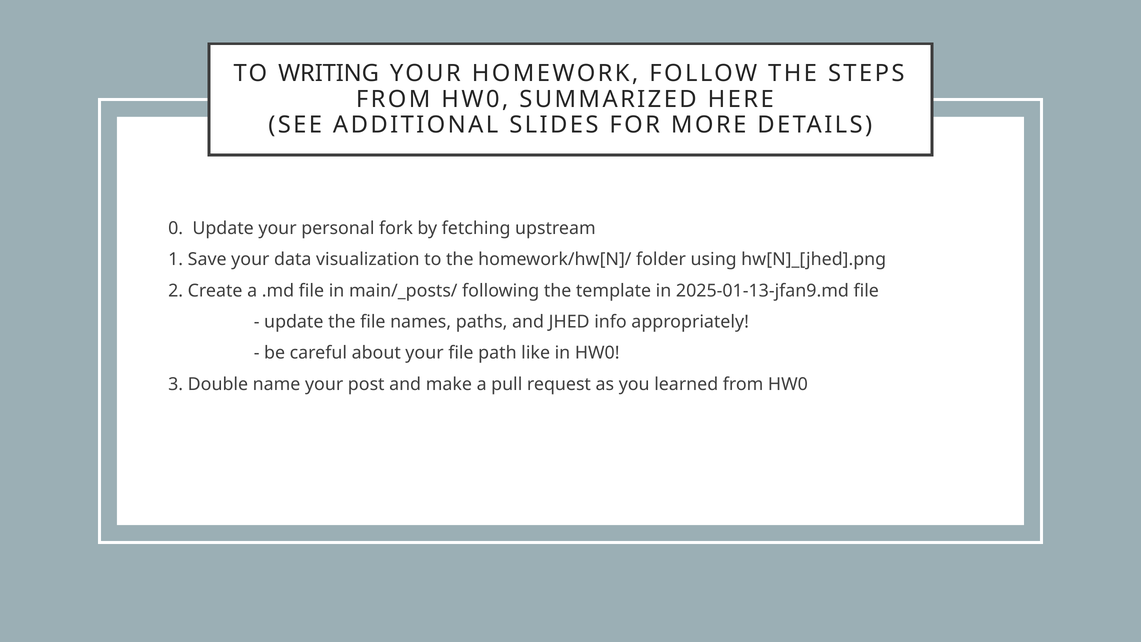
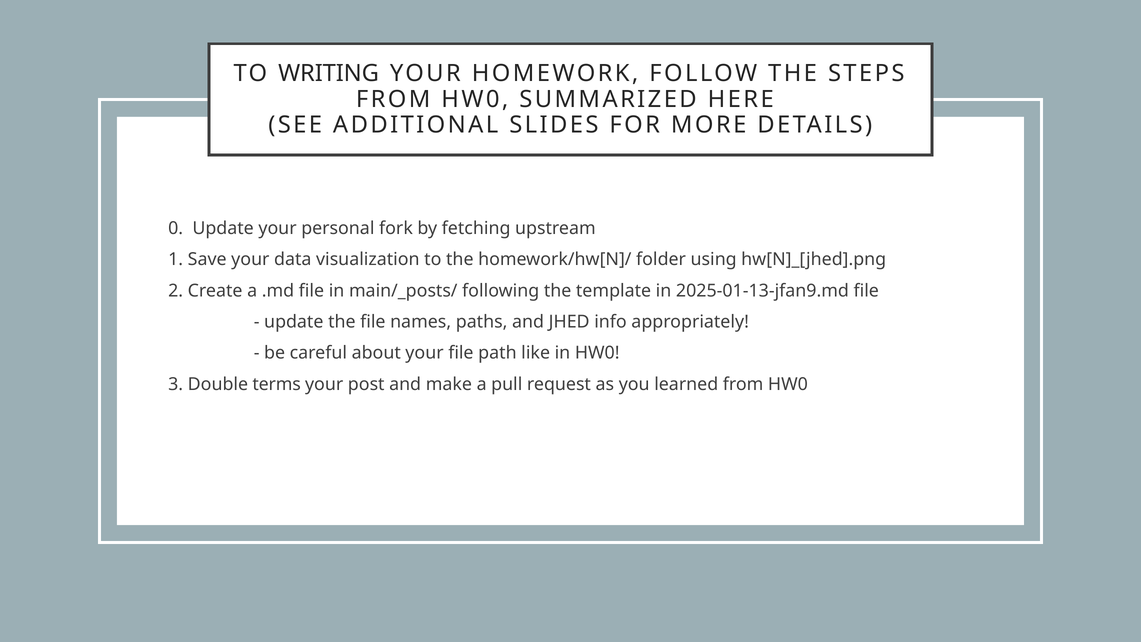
name: name -> terms (277, 384)
